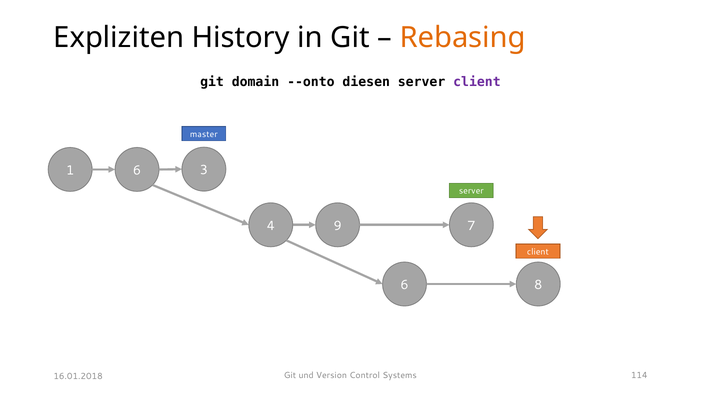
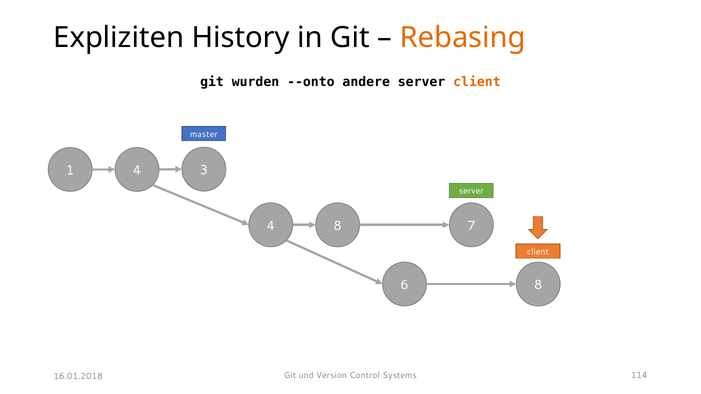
domain: domain -> wurden (255, 82)
diesen: diesen -> andere (366, 82)
client colour: purple -> orange (477, 82)
1 6: 6 -> 4 (137, 170)
4 9: 9 -> 8 (338, 226)
